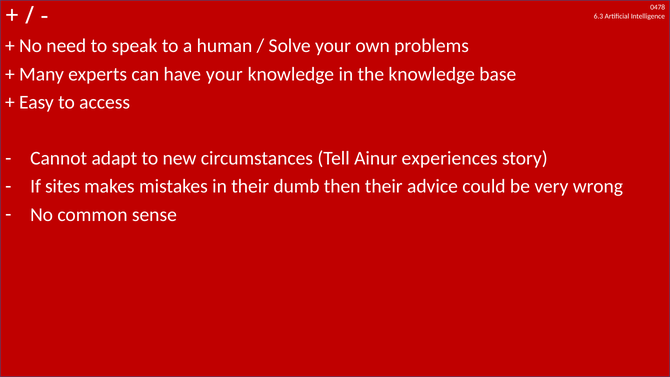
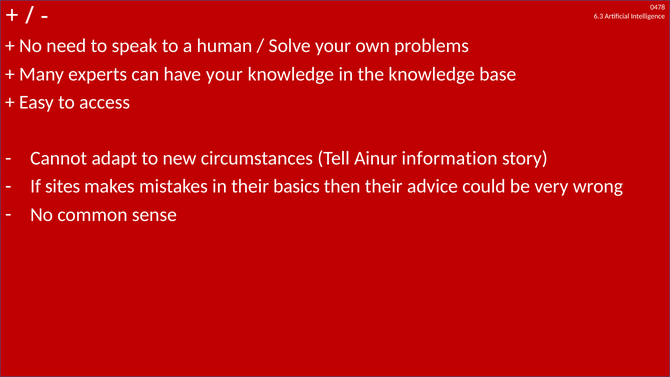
experiences: experiences -> information (450, 158)
dumb: dumb -> basics (297, 186)
